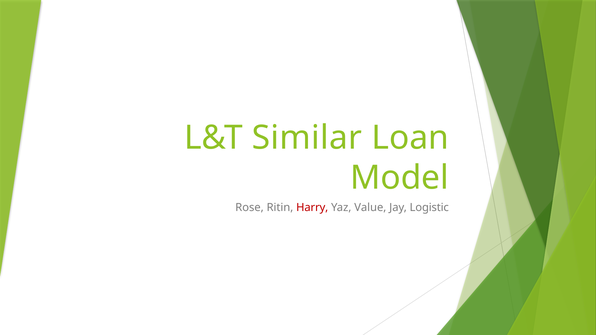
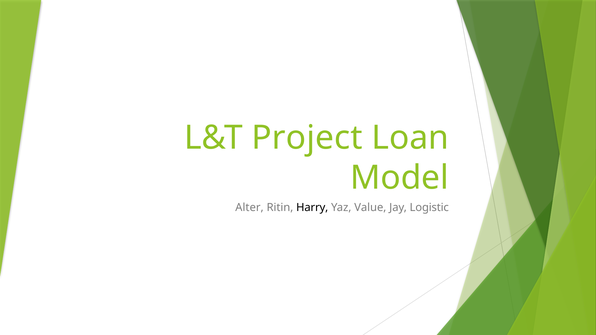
Similar: Similar -> Project (307, 138)
Rose: Rose -> Alter (249, 208)
Harry colour: red -> black (312, 208)
